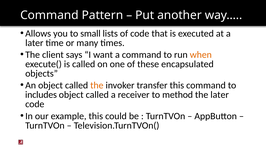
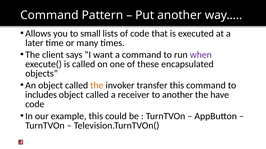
when colour: orange -> purple (201, 55)
to method: method -> another (178, 95)
the later: later -> have (220, 95)
